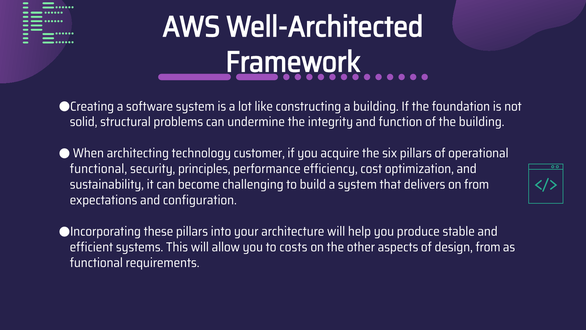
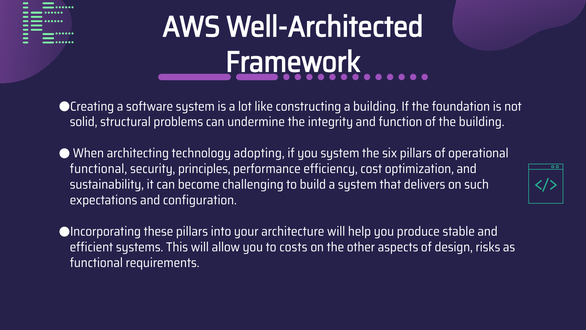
customer: customer -> adopting (259, 153)
you acquire: acquire -> system (340, 153)
on from: from -> such (477, 184)
design from: from -> risks (488, 247)
